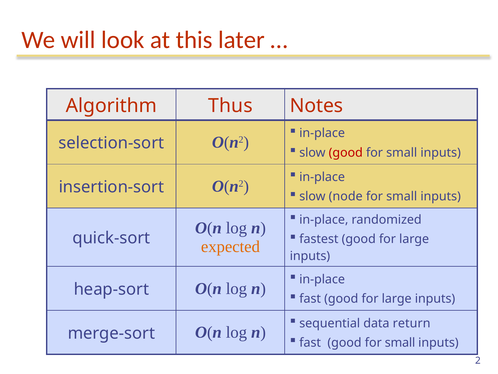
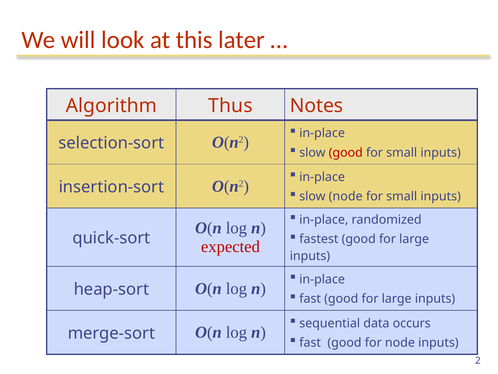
expected colour: orange -> red (230, 246)
return: return -> occurs (412, 323)
fast good for small: small -> node (400, 342)
